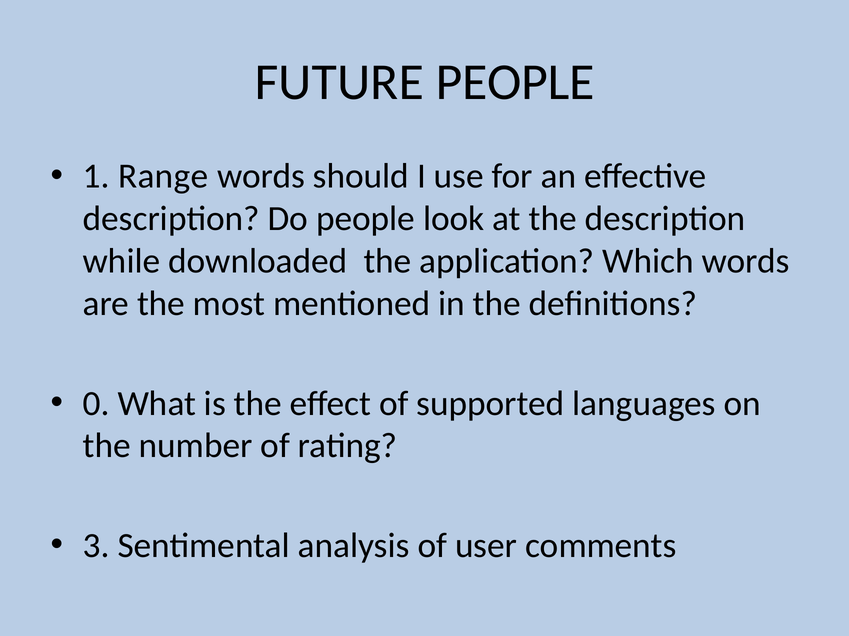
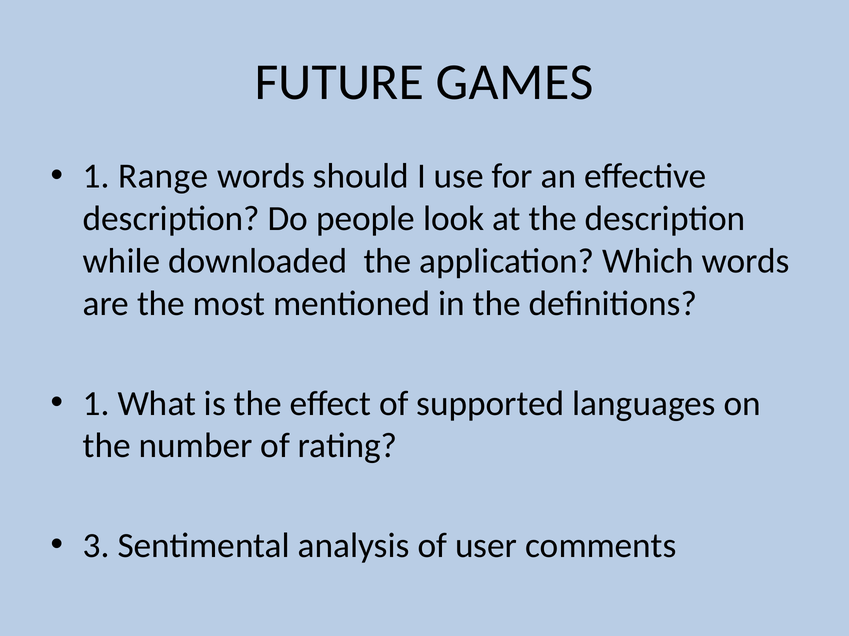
FUTURE PEOPLE: PEOPLE -> GAMES (515, 82)
0: 0 -> 1 (96, 404)
